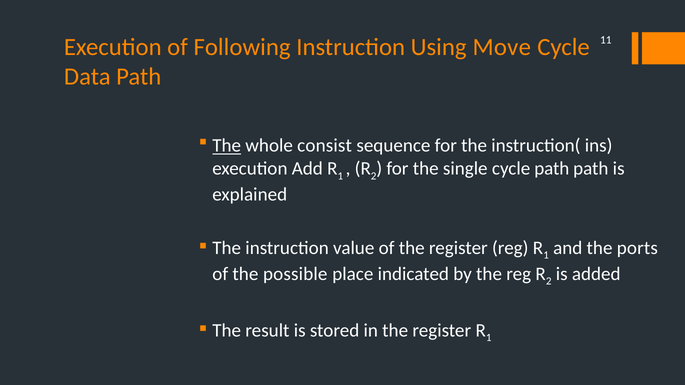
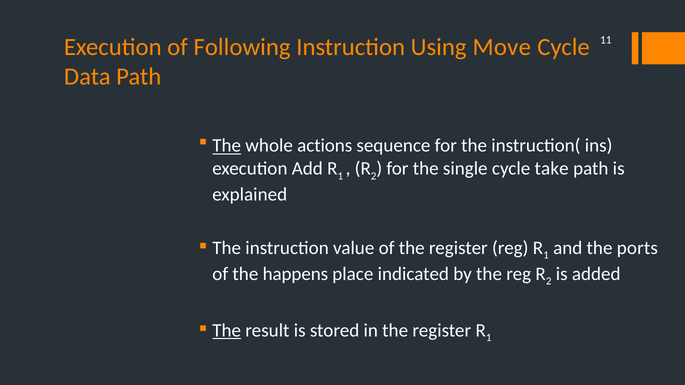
consist: consist -> actions (325, 146)
cycle path: path -> take (552, 169)
possible: possible -> happens (295, 274)
The underline: none -> present (227, 331)
